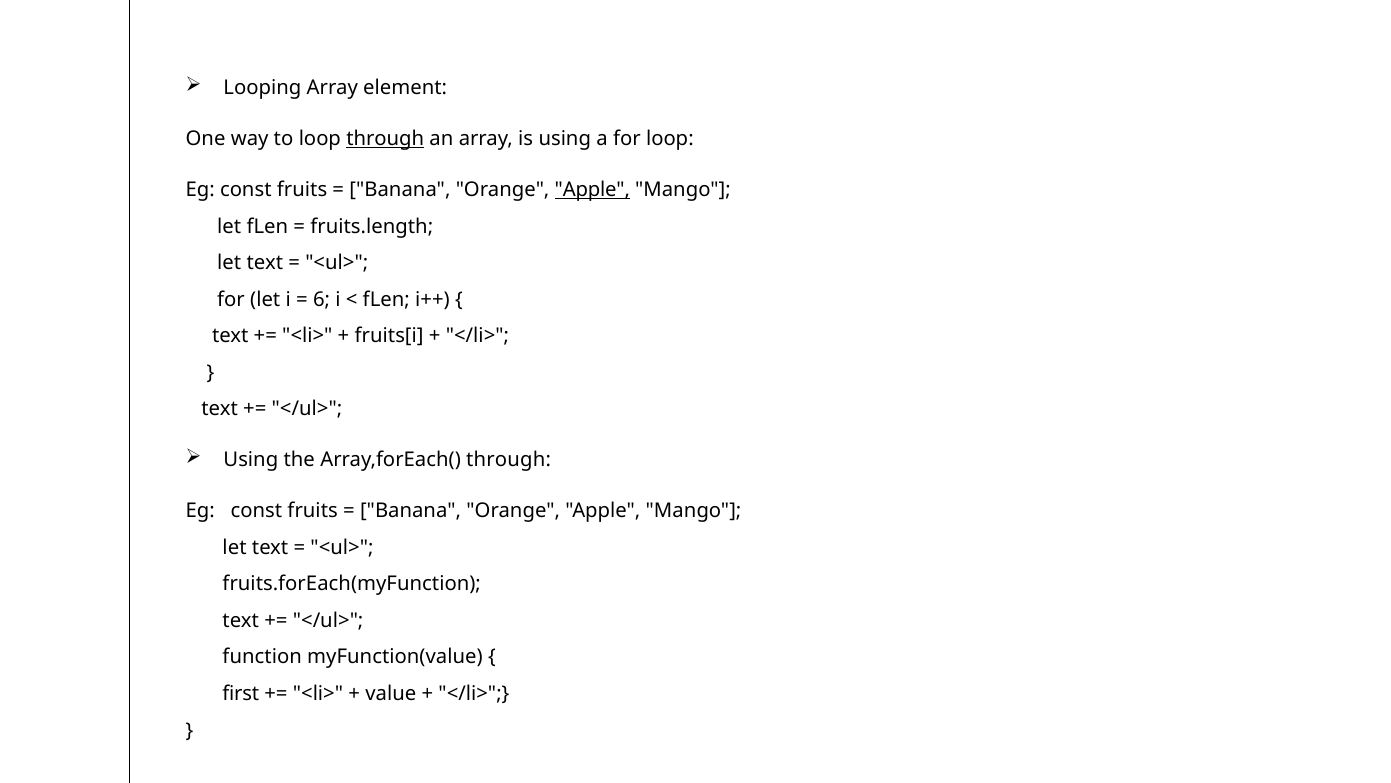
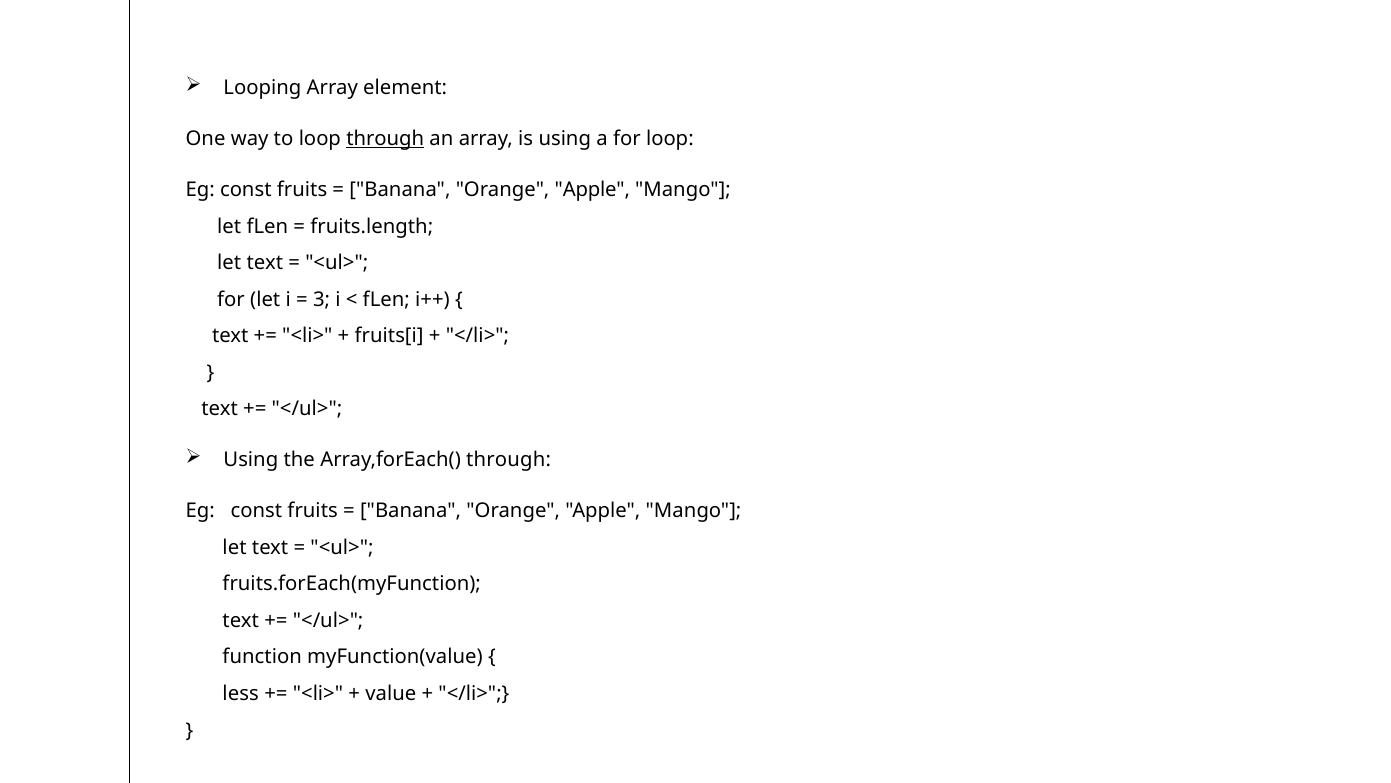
Apple underline: present -> none (592, 190)
6: 6 -> 3 (322, 299)
first: first -> less (241, 693)
